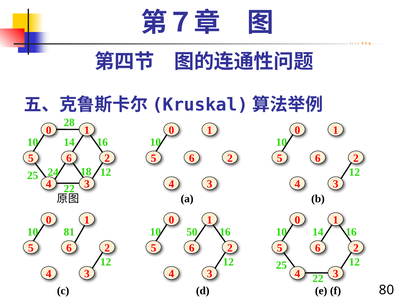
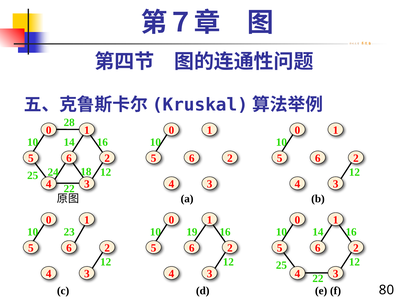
81: 81 -> 23 (69, 232)
50: 50 -> 19 (192, 232)
